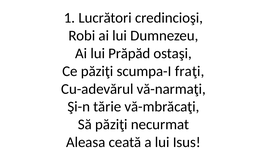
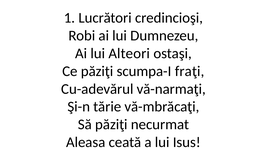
Prăpăd: Prăpăd -> Alteori (129, 53)
